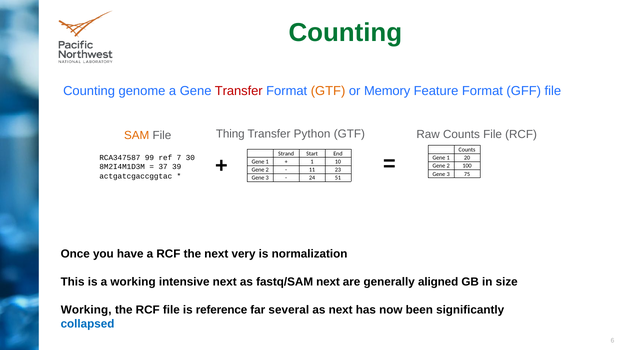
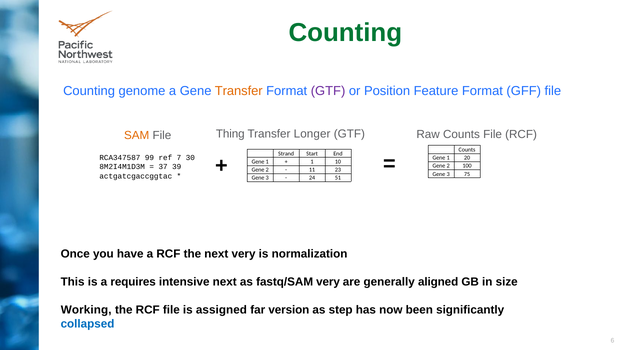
Transfer colour: red -> orange (239, 91)
GTF colour: orange -> purple (328, 91)
Memory: Memory -> Position (387, 91)
Python: Python -> Longer (312, 134)
a working: working -> requires (133, 282)
fastq/SAM next: next -> very (328, 282)
reference: reference -> assigned (221, 310)
several: several -> version (289, 310)
as next: next -> step (341, 310)
